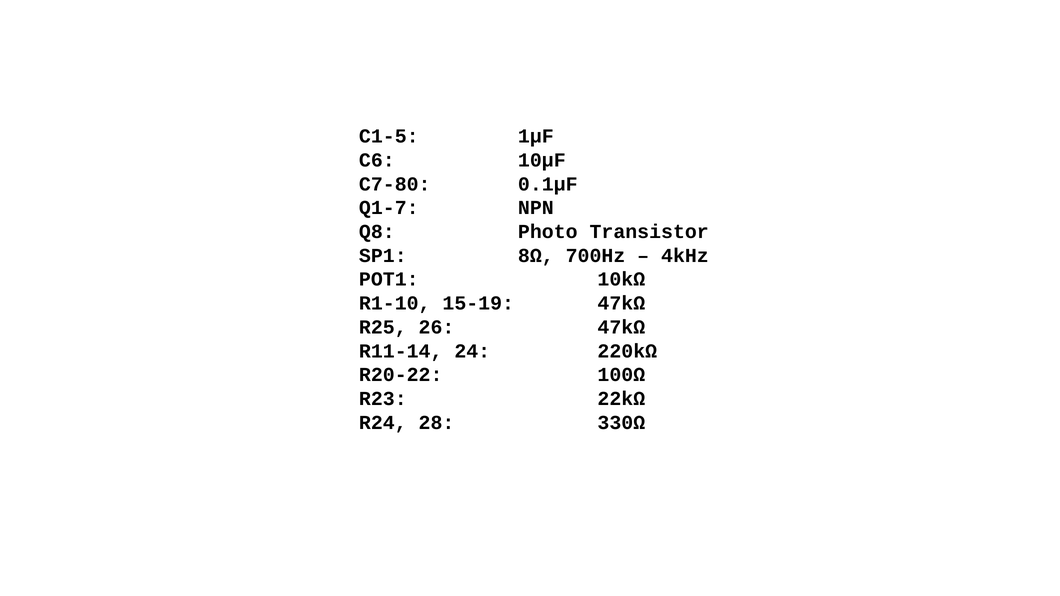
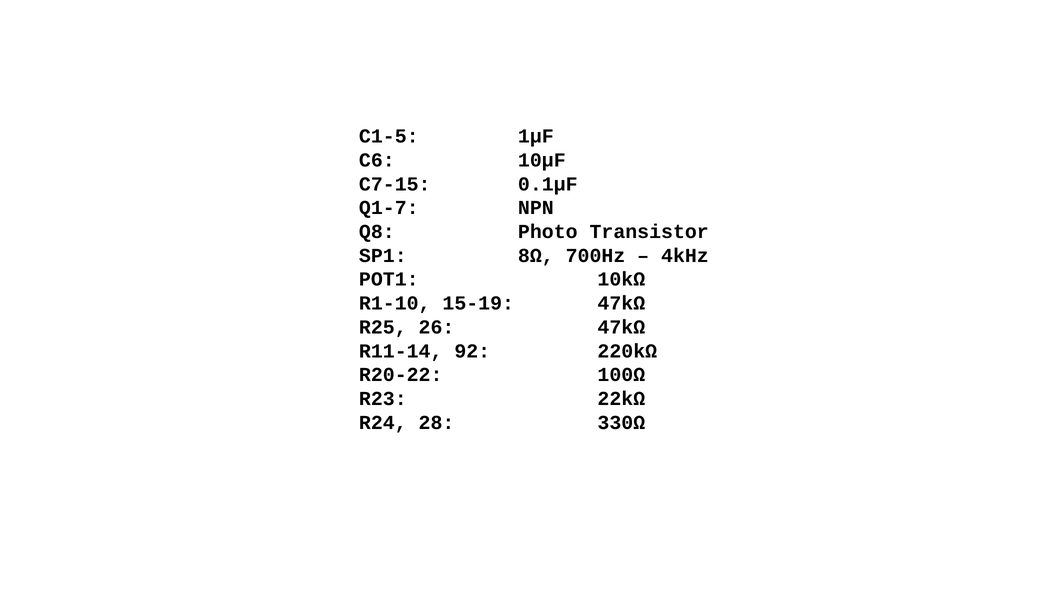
C7-80: C7-80 -> C7-15 (395, 184)
24: 24 -> 92 (472, 351)
